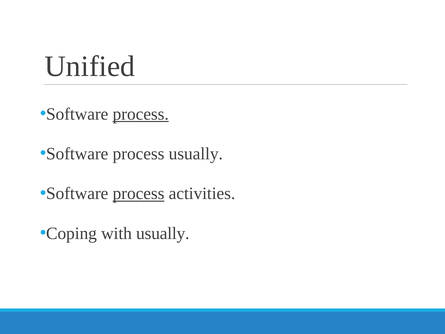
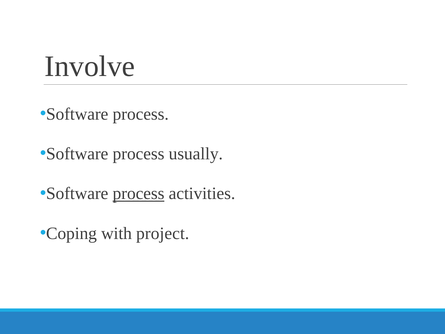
Unified: Unified -> Involve (90, 66)
process underline: present -> none (141, 114)
with usually: usually -> project (163, 233)
